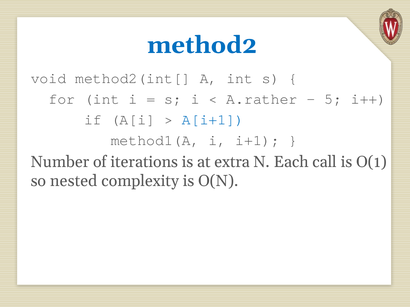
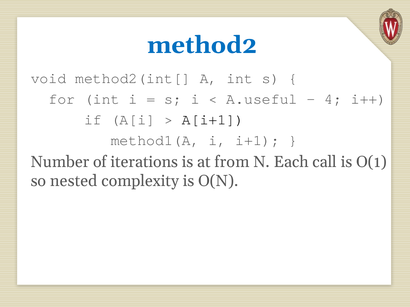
A.rather: A.rather -> A.useful (262, 99)
5: 5 -> 4 (333, 99)
A[i+1 colour: blue -> black (213, 120)
extra: extra -> from (232, 162)
